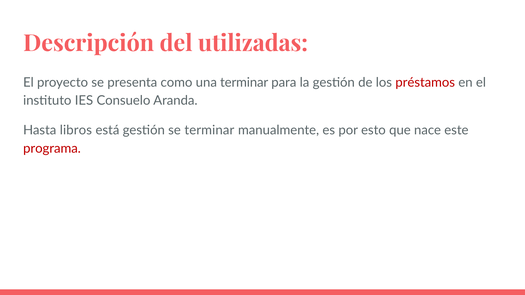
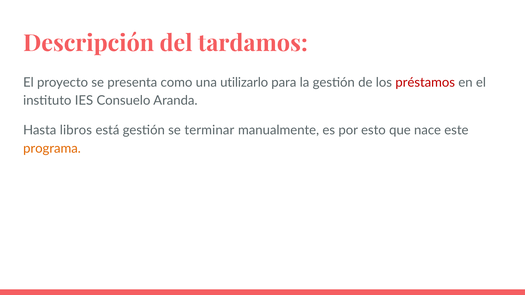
utilizadas: utilizadas -> tardamos (253, 43)
una terminar: terminar -> utilizarlo (244, 83)
programa colour: red -> orange (52, 149)
